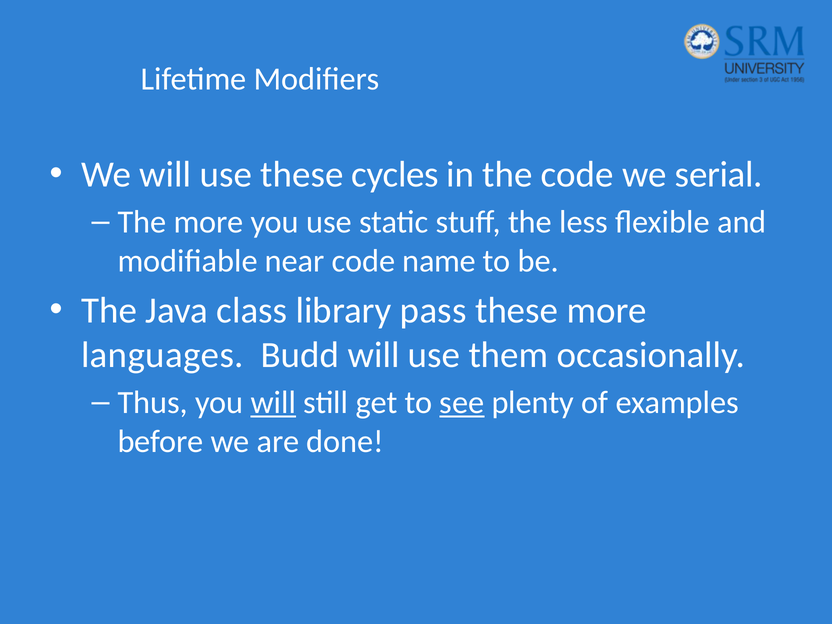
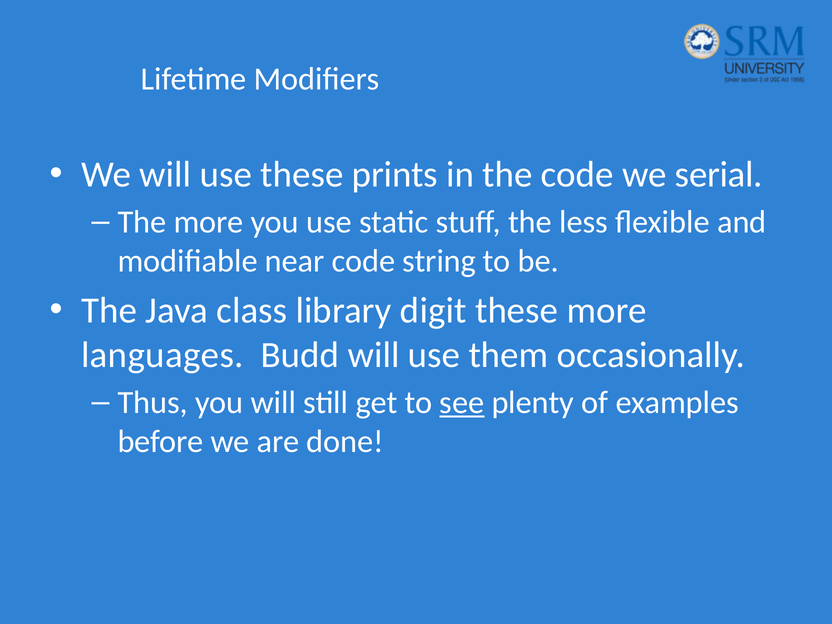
cycles: cycles -> prints (395, 175)
name: name -> string (439, 261)
pass: pass -> digit (433, 311)
will underline: present -> none (273, 403)
